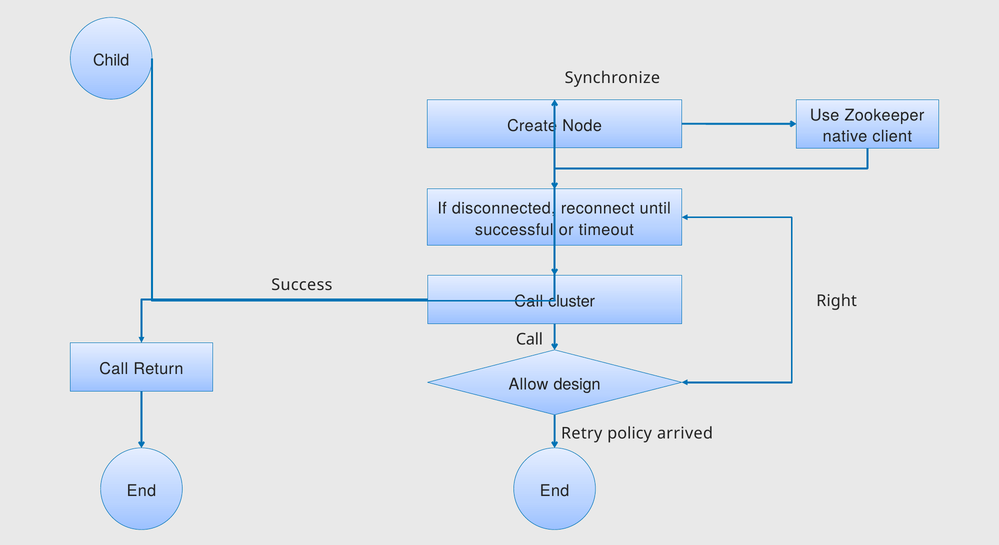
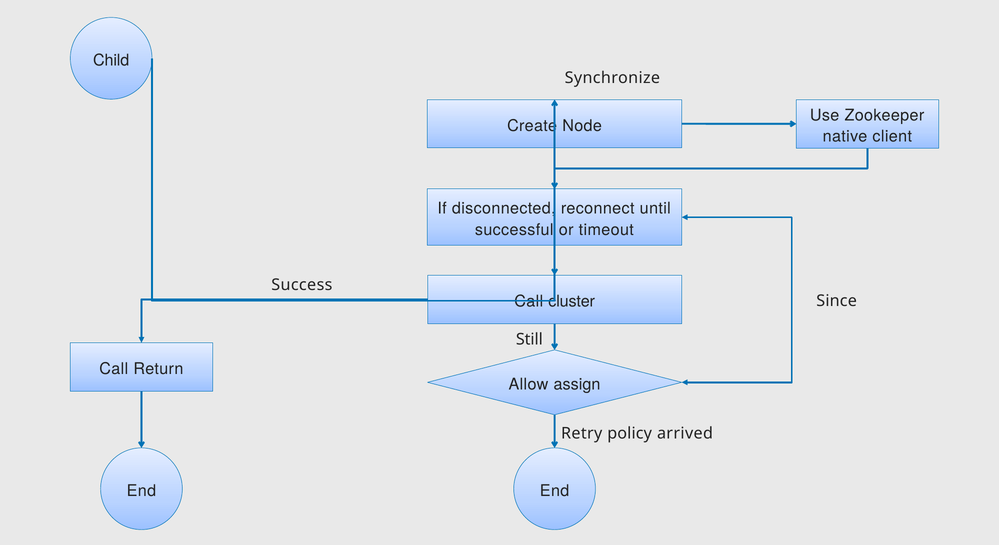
Right: Right -> Since (837, 301)
Call: Call -> Still (529, 339)
design: design -> assign (577, 384)
